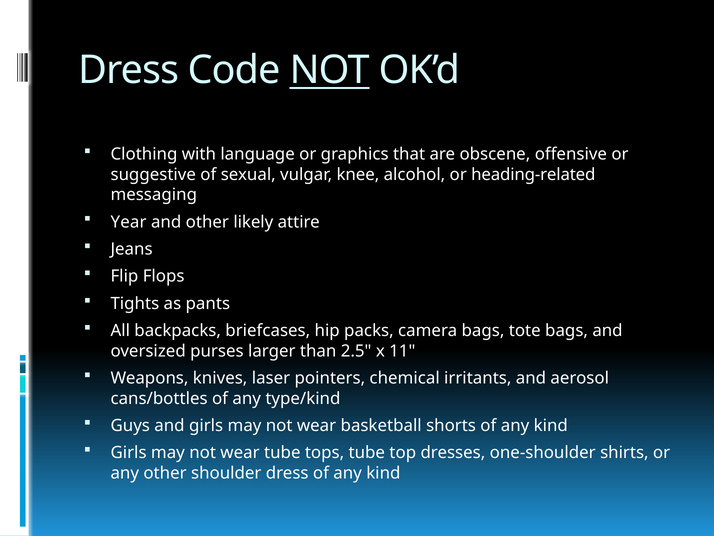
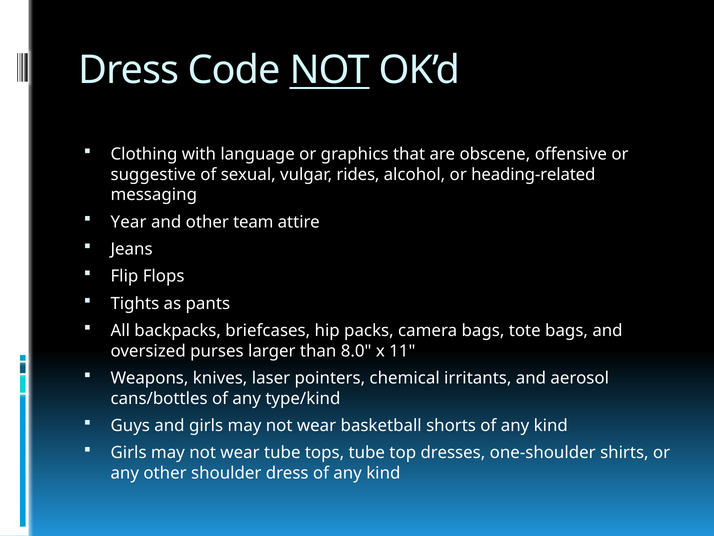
knee: knee -> rides (358, 174)
likely: likely -> team (253, 222)
2.5: 2.5 -> 8.0 (356, 351)
